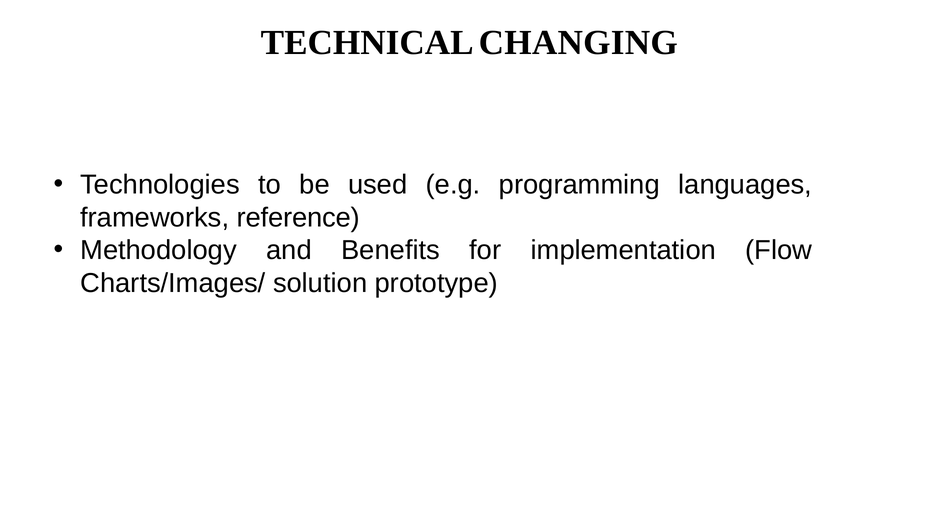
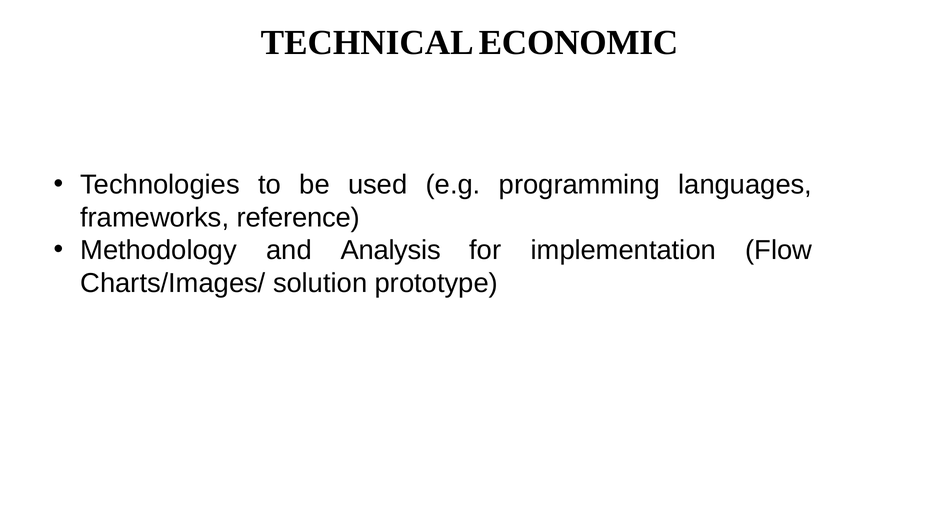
CHANGING: CHANGING -> ECONOMIC (578, 43)
Benefits: Benefits -> Analysis (391, 250)
